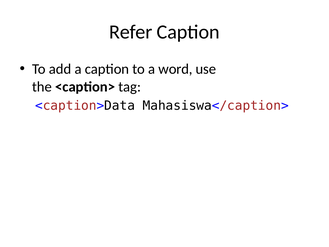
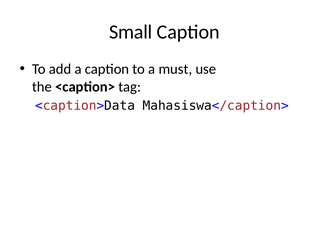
Refer: Refer -> Small (131, 32)
word: word -> must (175, 69)
